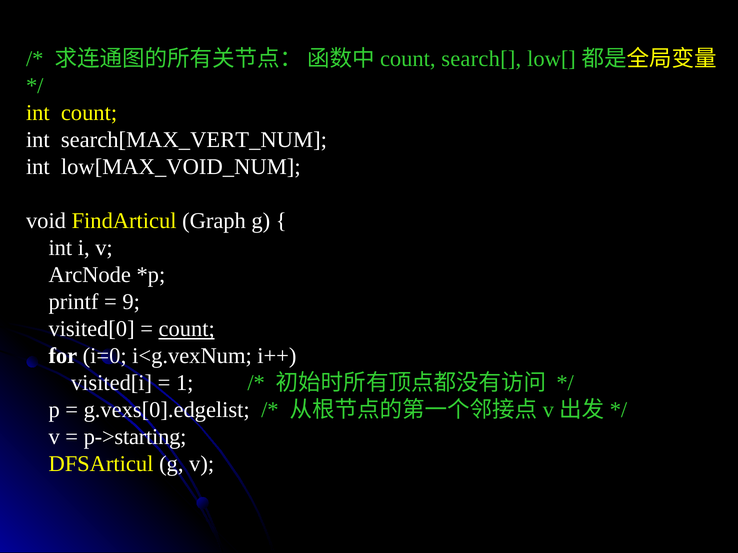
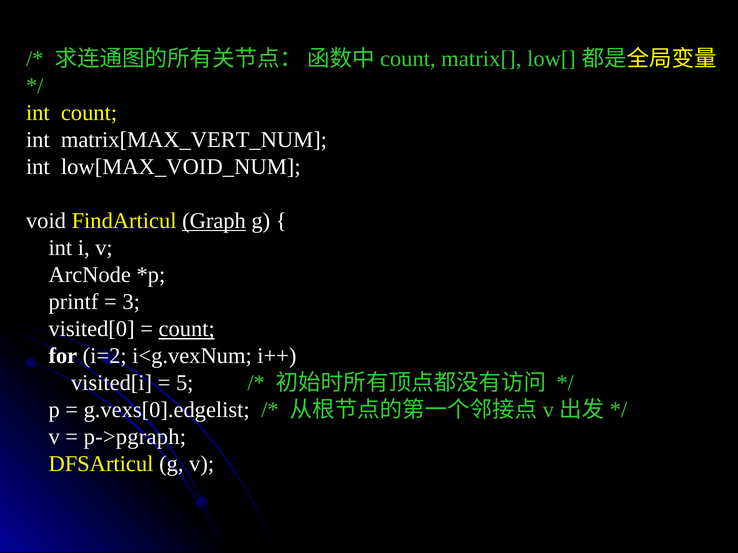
search[: search[ -> matrix[ (481, 59)
search[MAX_VERT_NUM: search[MAX_VERT_NUM -> matrix[MAX_VERT_NUM (194, 140)
Graph underline: none -> present (214, 221)
9: 9 -> 3 (131, 302)
i=0: i=0 -> i=2 (105, 356)
1: 1 -> 5 (185, 383)
p->starting: p->starting -> p->pgraph (135, 437)
